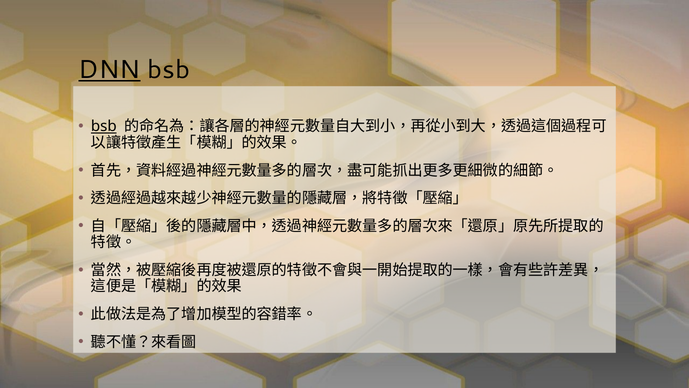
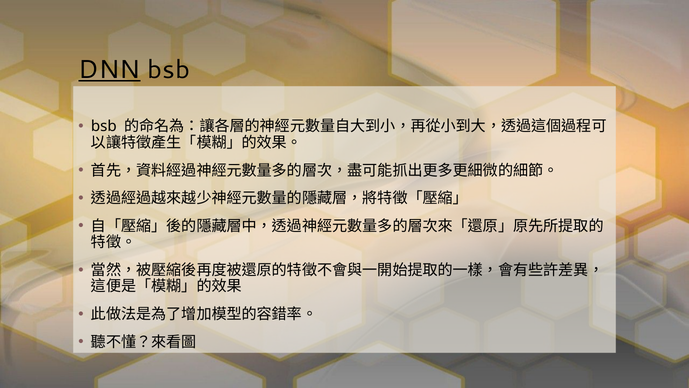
bsb underline: present -> none (104, 126)
